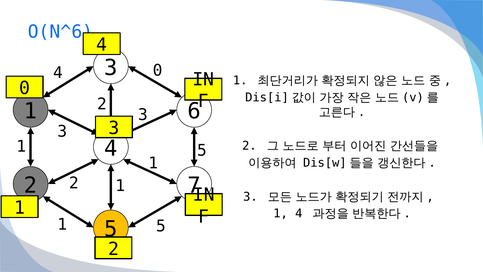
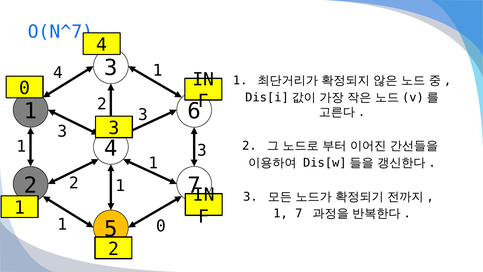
O(N^6: O(N^6 -> O(N^7 (60, 32)
4 0: 0 -> 1 (158, 71)
5: 5 -> 3 (202, 150)
1 4: 4 -> 7 (299, 213)
5: 5 -> 0 (161, 226)
